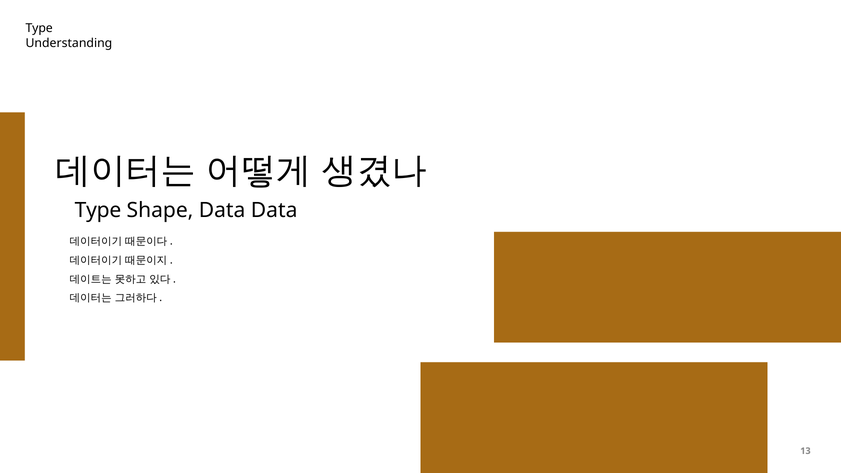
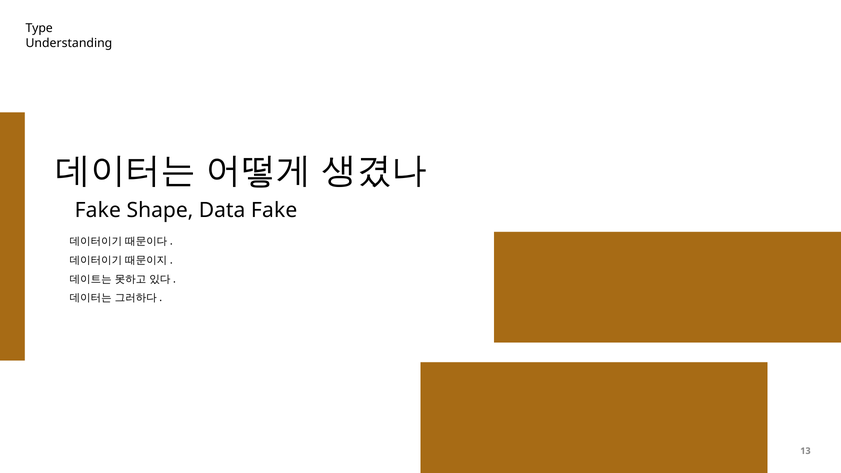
Type: Type -> Fake (98, 210)
Data Data: Data -> Fake (274, 210)
